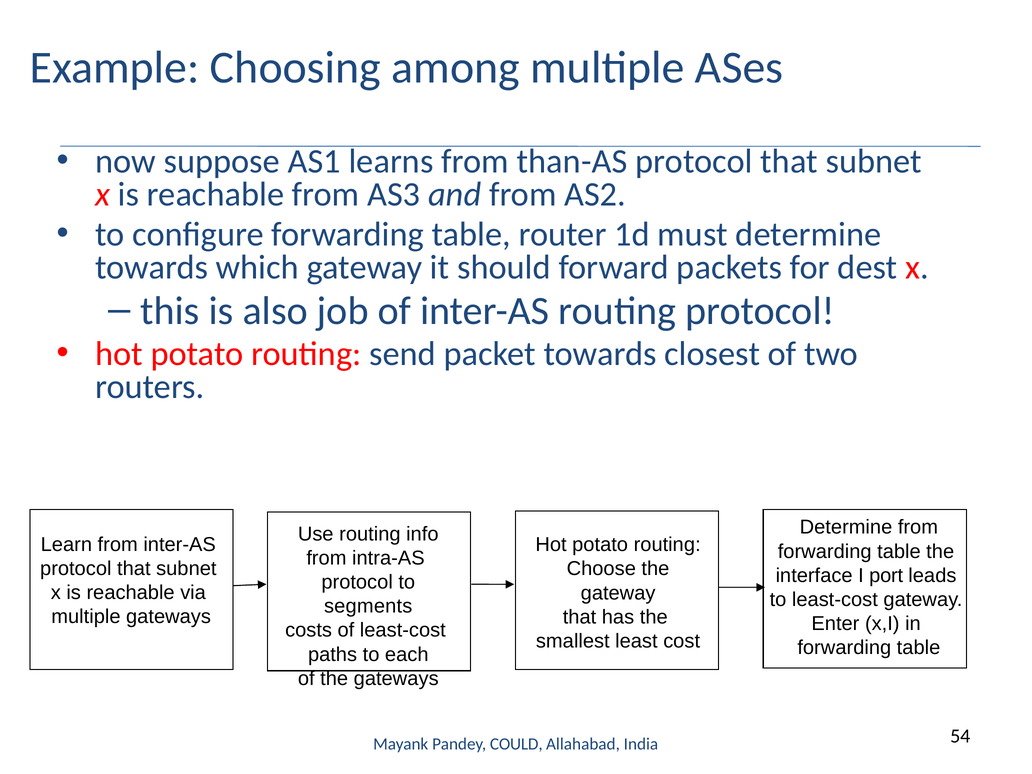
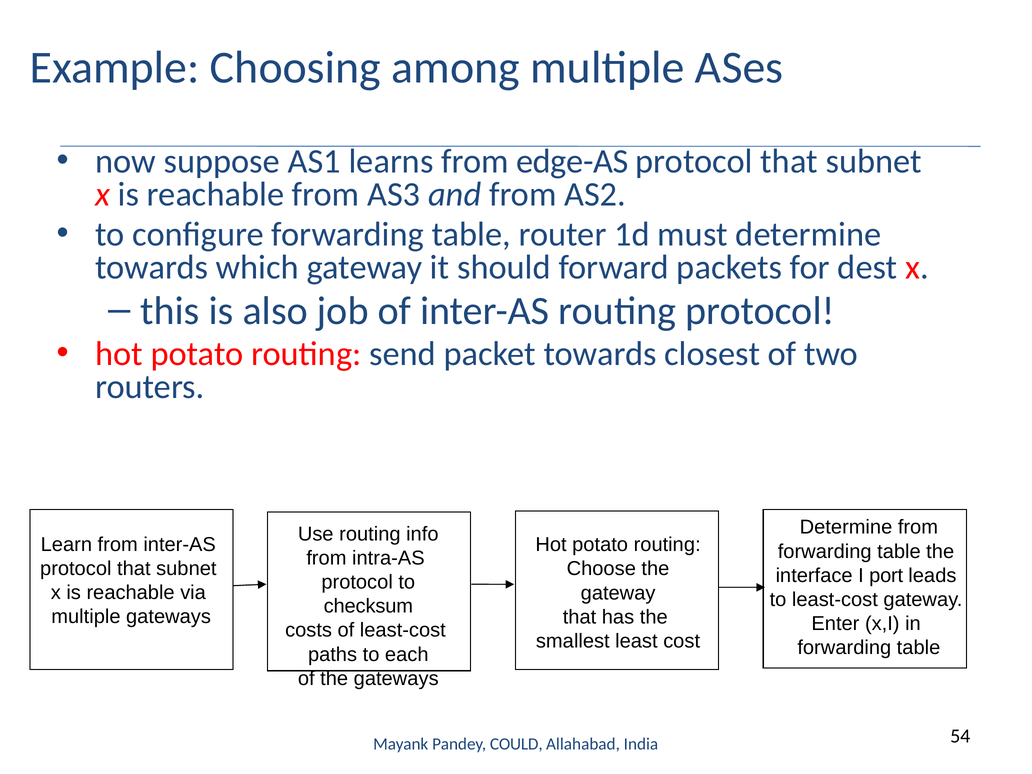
than-AS: than-AS -> edge-AS (572, 161)
segments: segments -> checksum (368, 606)
